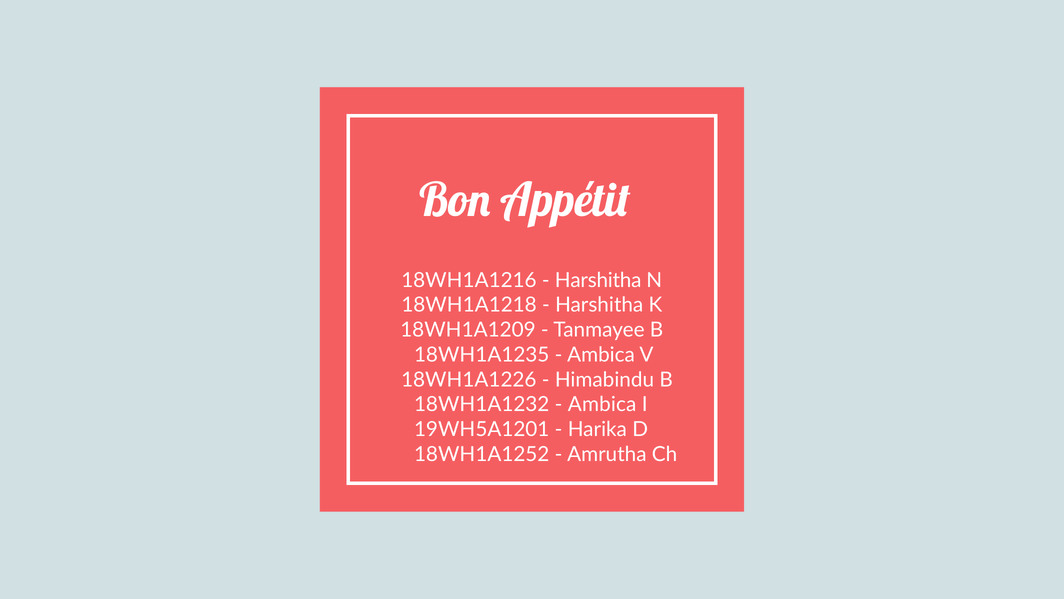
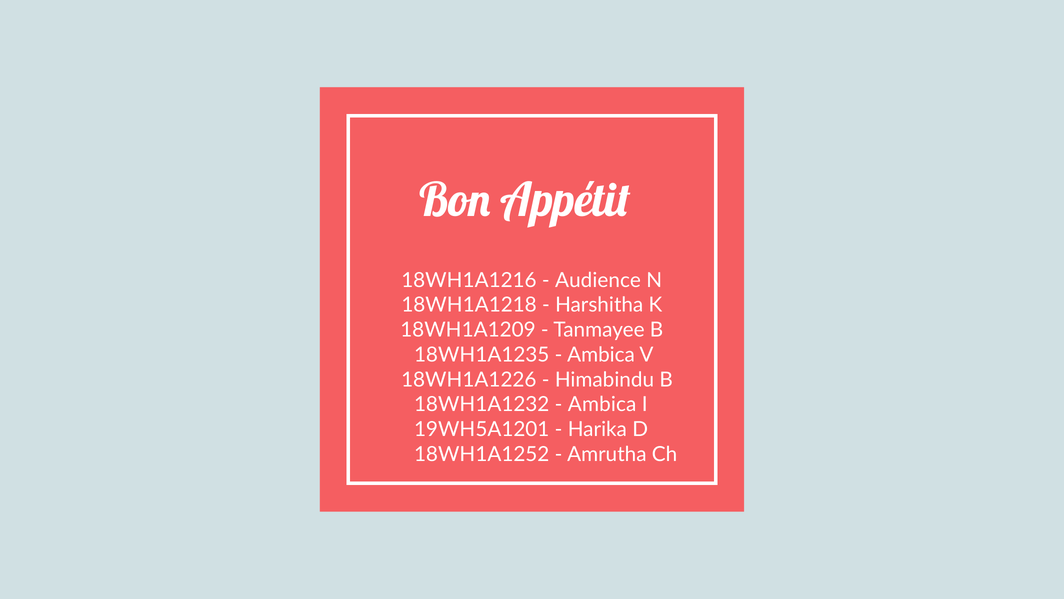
Harshitha: Harshitha -> Audience (598, 280)
